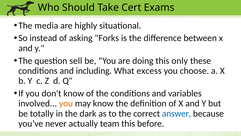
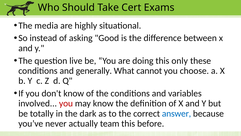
Forks: Forks -> Good (107, 38)
sell: sell -> live (76, 61)
including: including -> generally (94, 71)
excess: excess -> cannot (149, 71)
you colour: orange -> red (66, 103)
